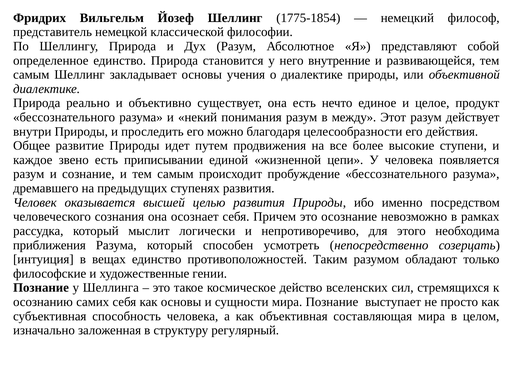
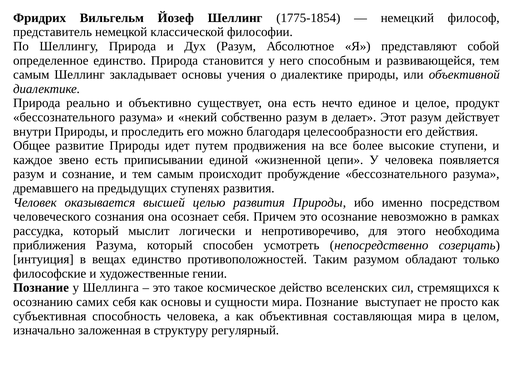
внутренние: внутренние -> способным (339, 60)
понимания: понимания -> собственно (252, 117)
между: между -> делает (354, 117)
